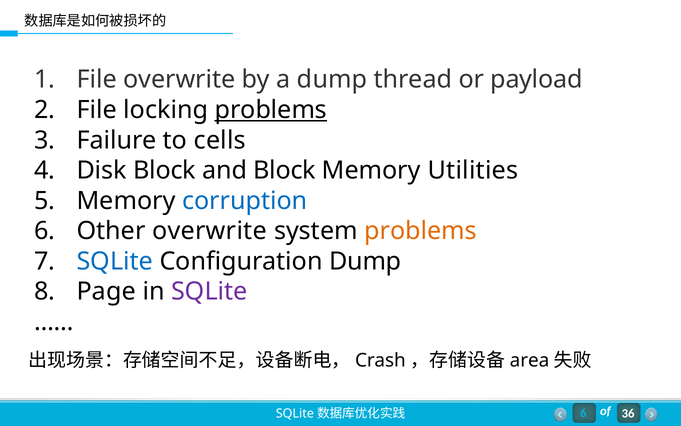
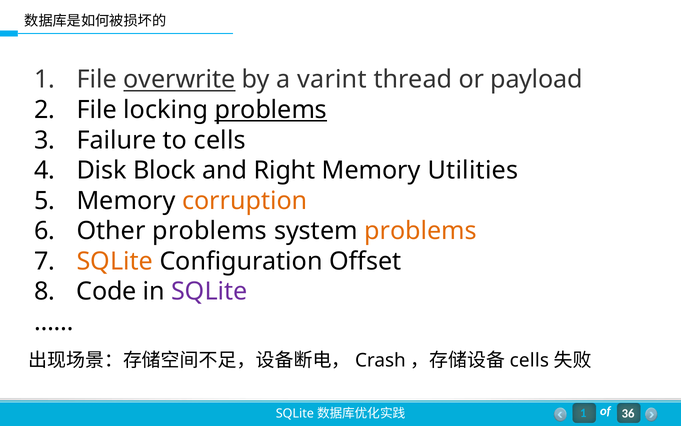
overwrite underline: none -> present (179, 80)
a dump: dump -> varint (332, 80)
and Block: Block -> Right (285, 170)
corruption colour: blue -> orange (245, 201)
Other overwrite: overwrite -> problems (210, 231)
SQLite colour: blue -> orange (115, 261)
Configuration Dump: Dump -> Offset (365, 261)
Page: Page -> Code (106, 291)
area: area -> cells (529, 360)
6: 6 -> 1 (583, 413)
